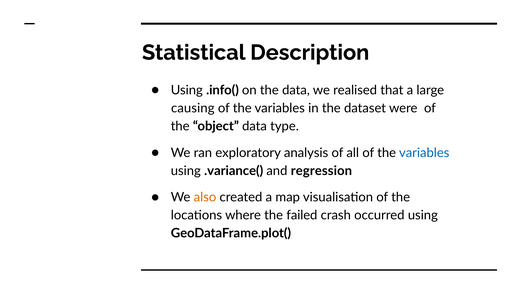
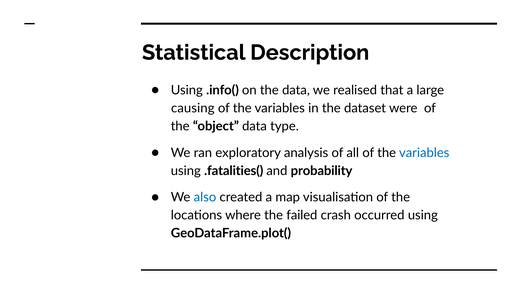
.variance(: .variance( -> .fatalities( (234, 171)
regression: regression -> probability (322, 171)
also colour: orange -> blue (205, 197)
